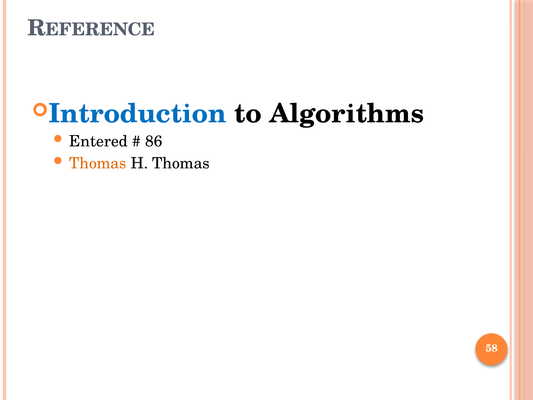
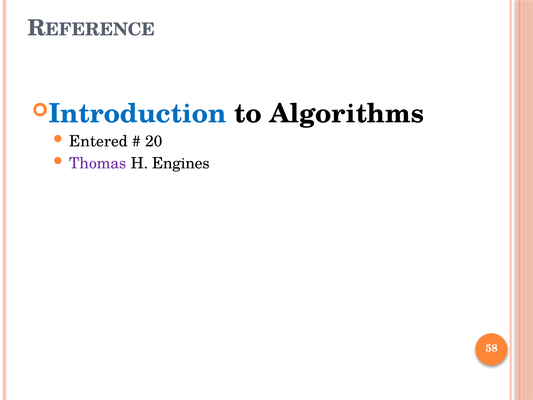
86: 86 -> 20 (154, 141)
Thomas colour: orange -> purple (98, 163)
H Thomas: Thomas -> Engines (181, 163)
